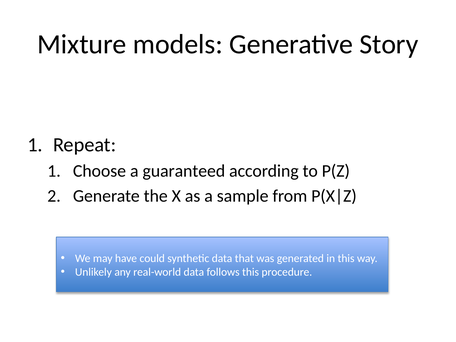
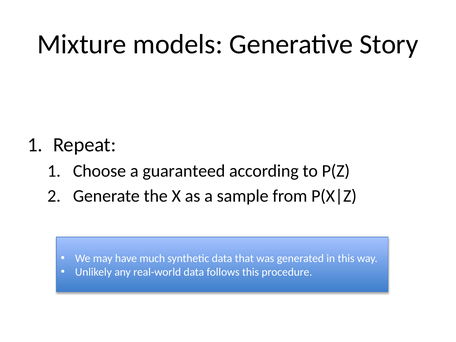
could: could -> much (152, 258)
